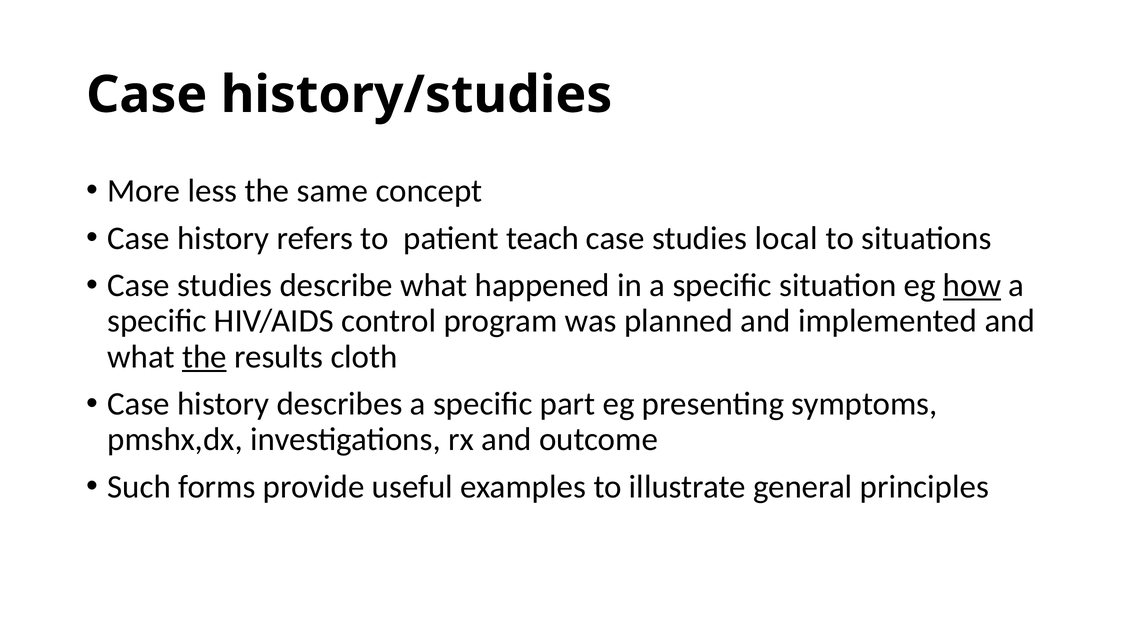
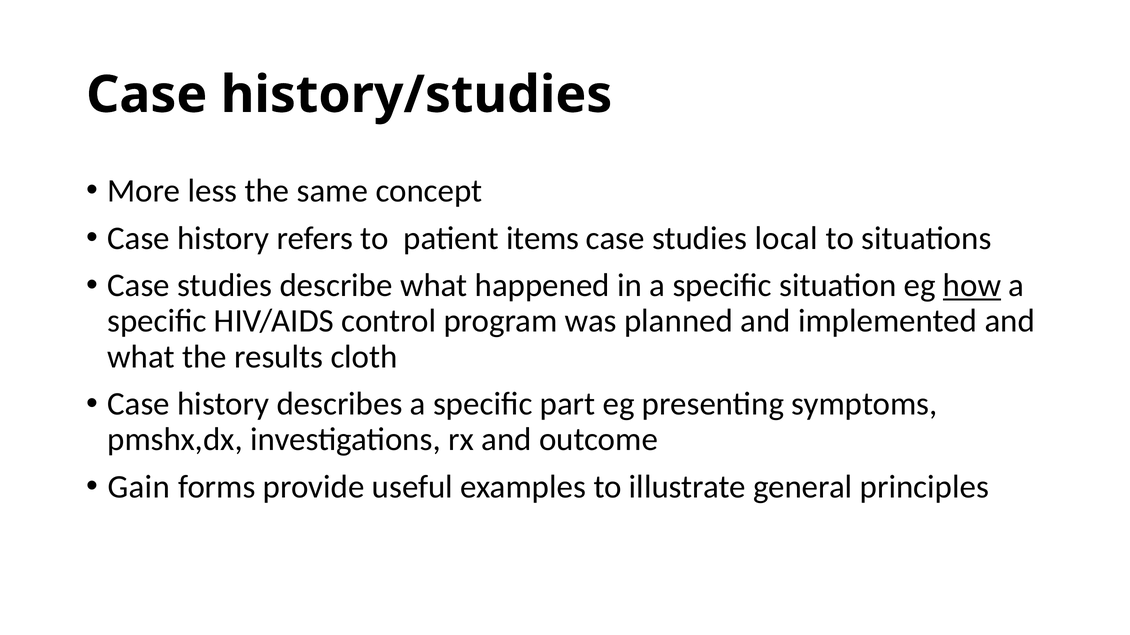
teach: teach -> items (543, 238)
the underline: present -> none (204, 357)
Such: Such -> Gain (139, 487)
